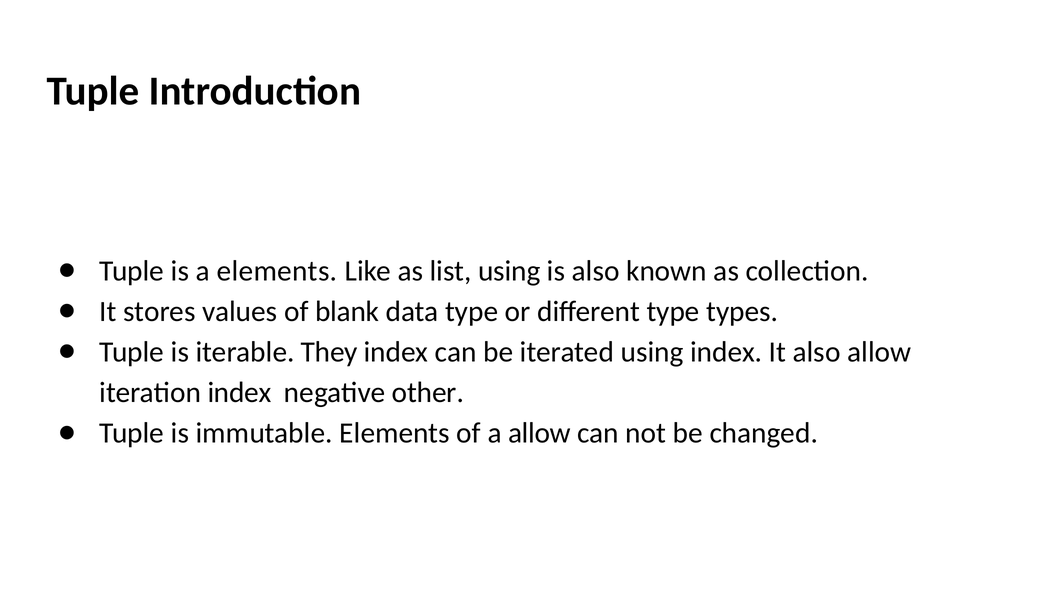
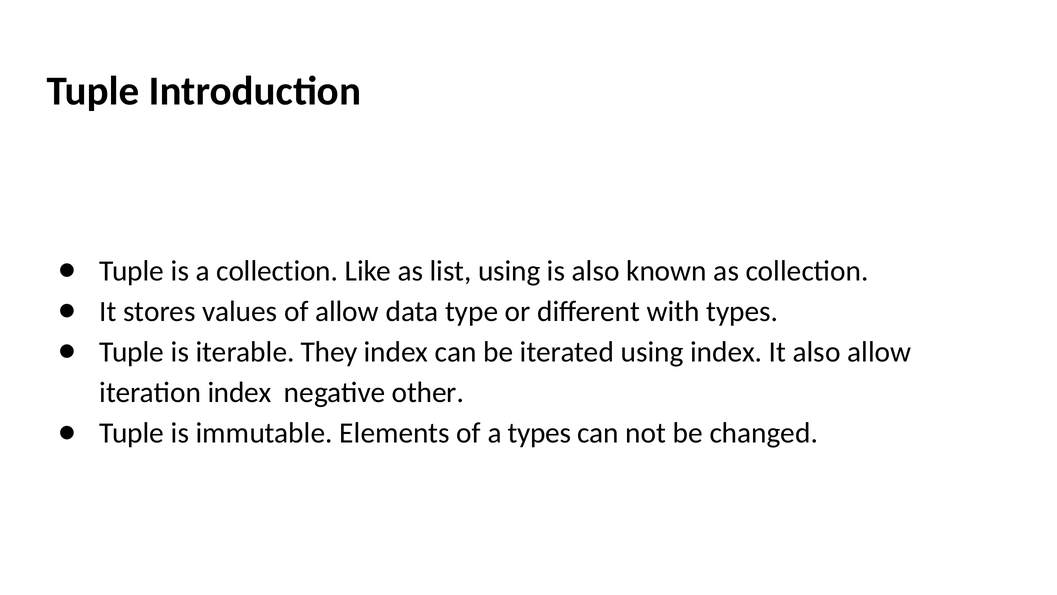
a elements: elements -> collection (277, 271)
of blank: blank -> allow (347, 311)
different type: type -> with (673, 311)
a allow: allow -> types (539, 433)
